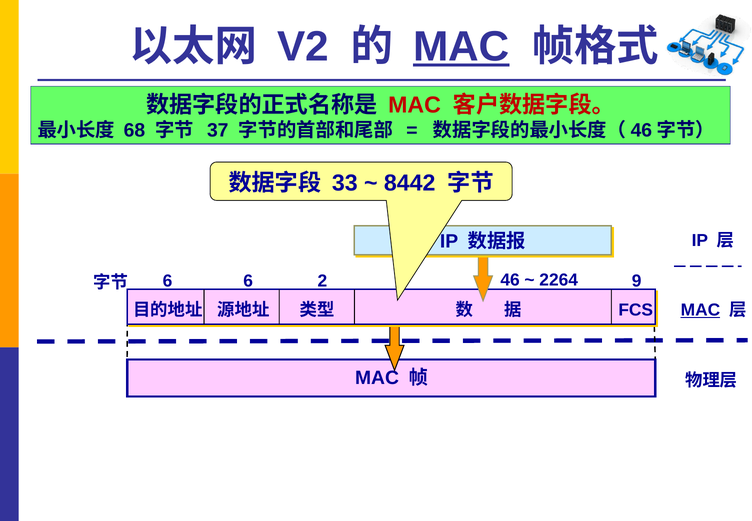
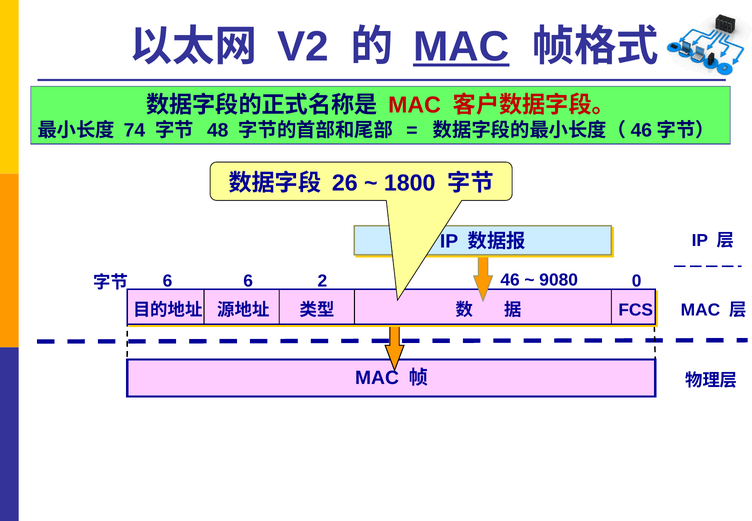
68: 68 -> 74 (134, 130)
37: 37 -> 48 (218, 130)
33: 33 -> 26 (345, 183)
8442: 8442 -> 1800 (410, 183)
9: 9 -> 0 (637, 281)
2264: 2264 -> 9080 (559, 280)
MAC underline: present -> none (700, 310)
